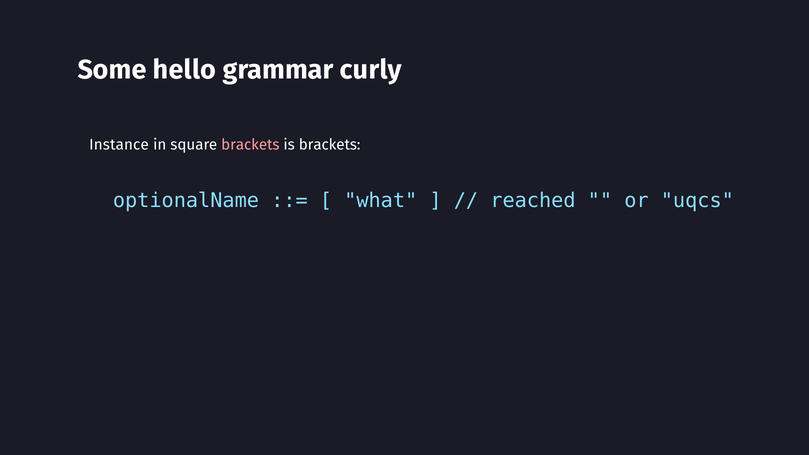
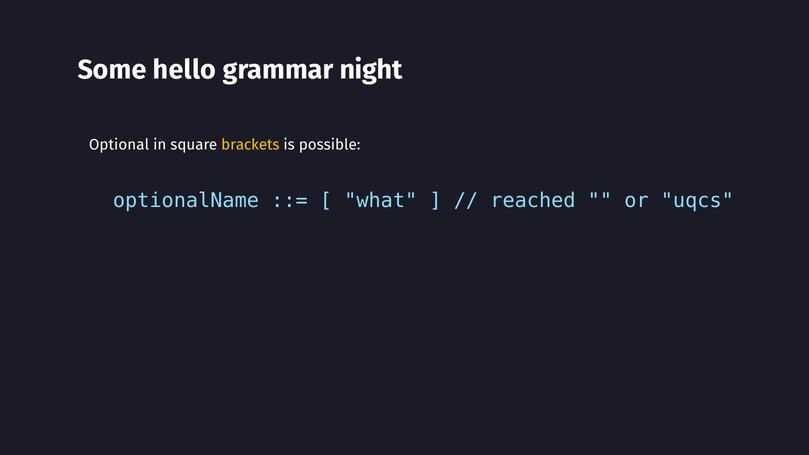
curly: curly -> night (371, 70)
Instance: Instance -> Optional (119, 145)
brackets colour: pink -> yellow (250, 145)
is brackets: brackets -> possible (330, 145)
